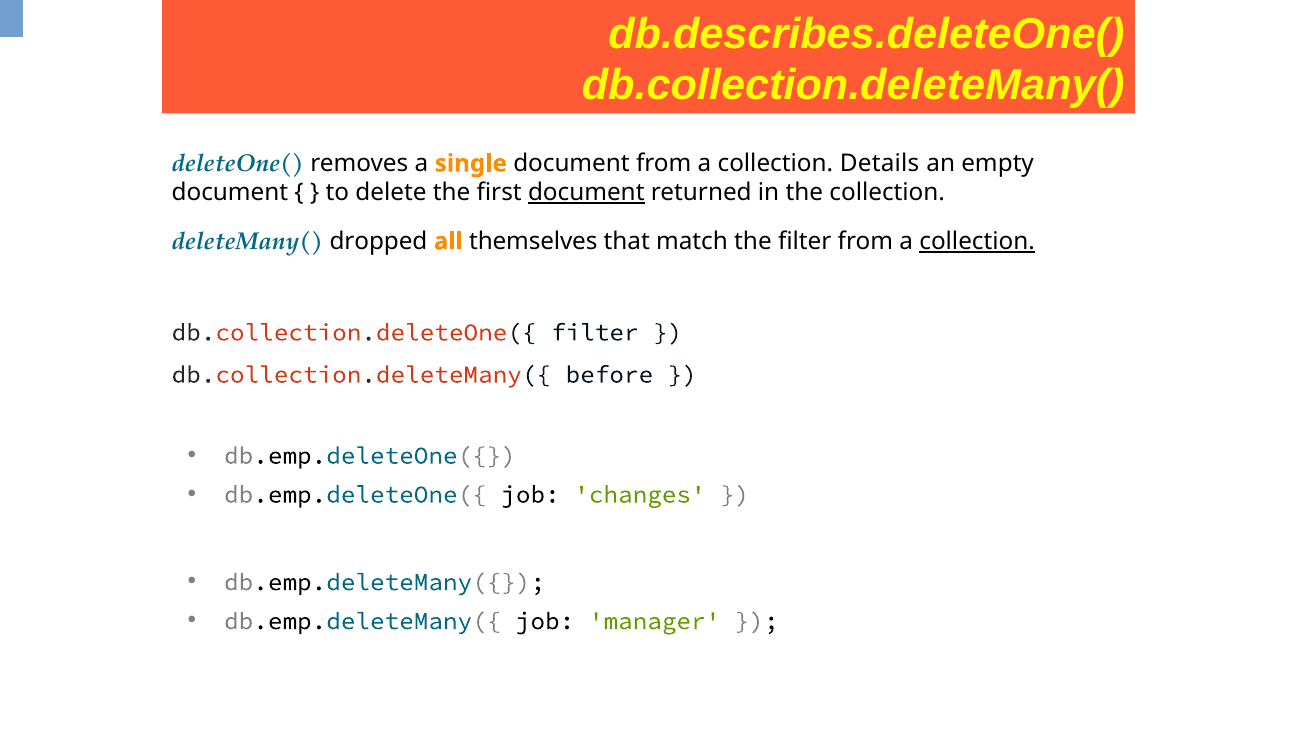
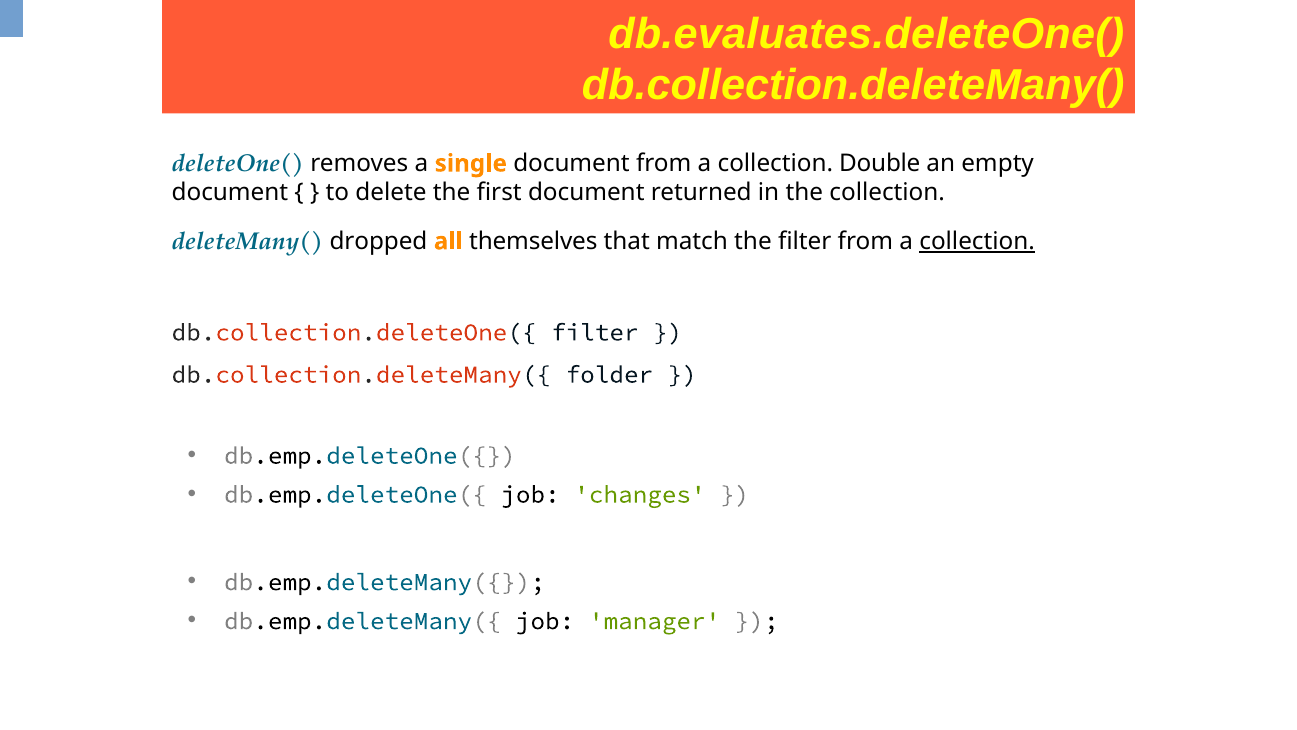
db.describes.deleteOne(: db.describes.deleteOne( -> db.evaluates.deleteOne( (866, 34)
Details: Details -> Double (880, 163)
document underline: present -> none (586, 193)
before: before -> folder (609, 374)
